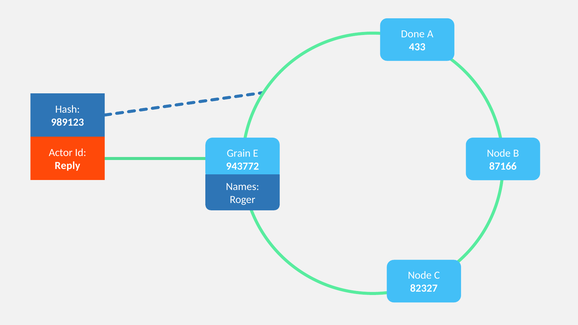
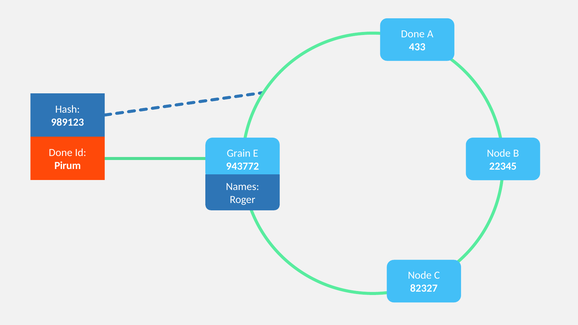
Actor: Actor -> Done (61, 153)
Reply: Reply -> Pirum (68, 166)
87166: 87166 -> 22345 (503, 166)
